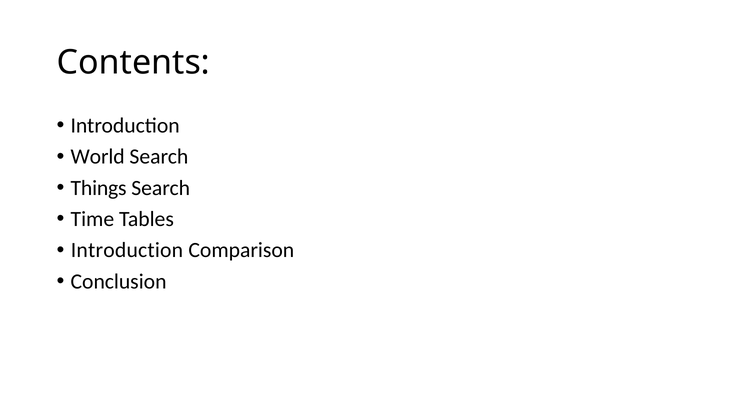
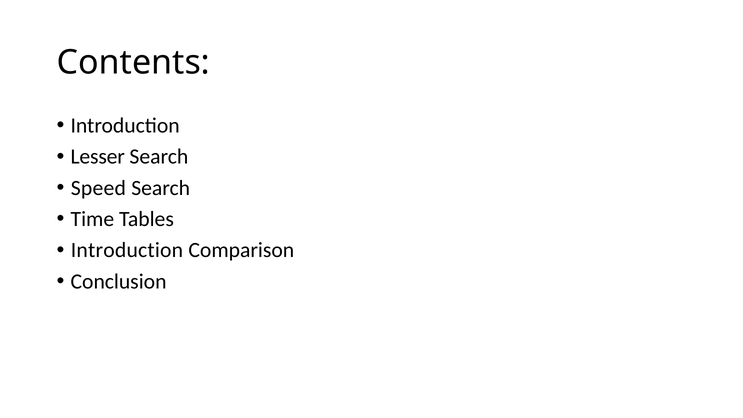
World: World -> Lesser (98, 157)
Things: Things -> Speed (98, 188)
